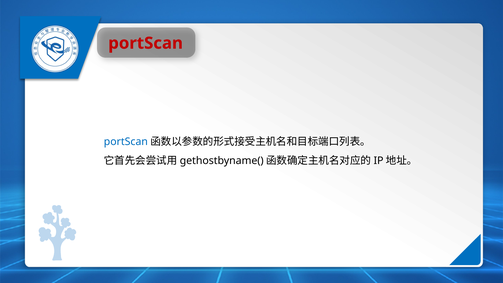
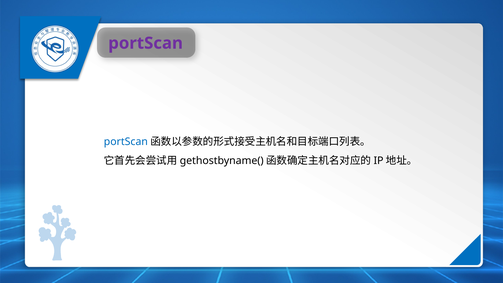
portScan colour: red -> purple (146, 43)
